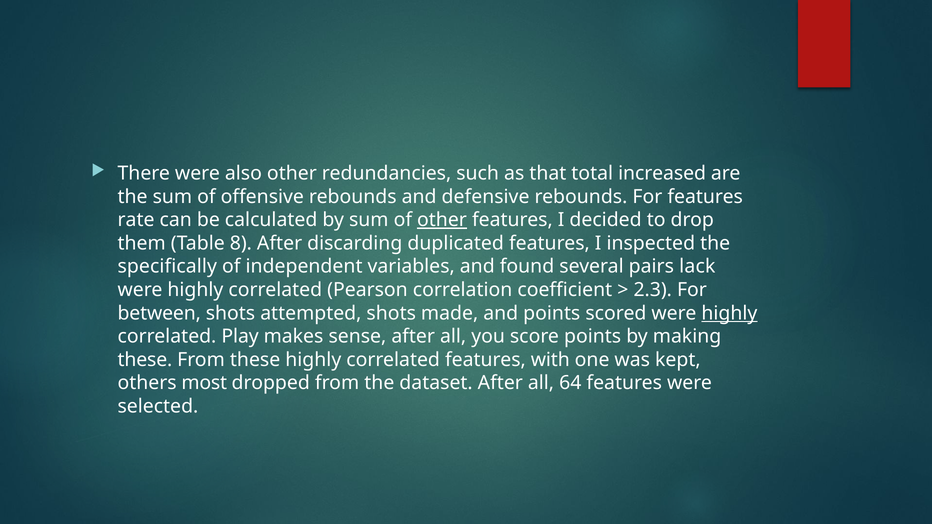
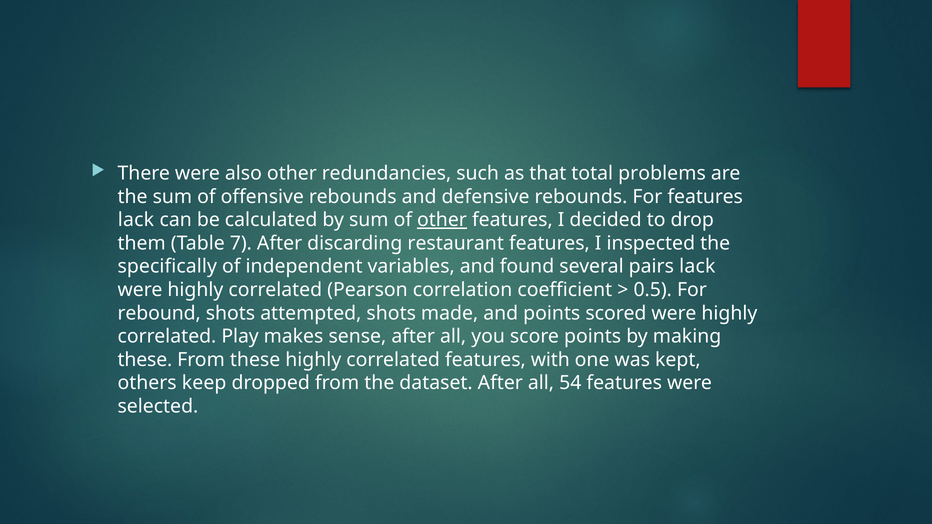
increased: increased -> problems (662, 173)
rate: rate -> lack (136, 220)
8: 8 -> 7 (241, 243)
duplicated: duplicated -> restaurant (456, 243)
2.3: 2.3 -> 0.5 (653, 290)
between: between -> rebound (159, 313)
highly underline: present -> none (729, 313)
most: most -> keep (204, 383)
64: 64 -> 54 (570, 383)
